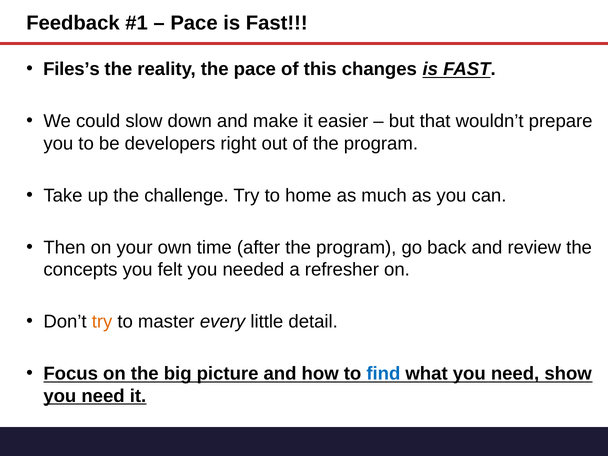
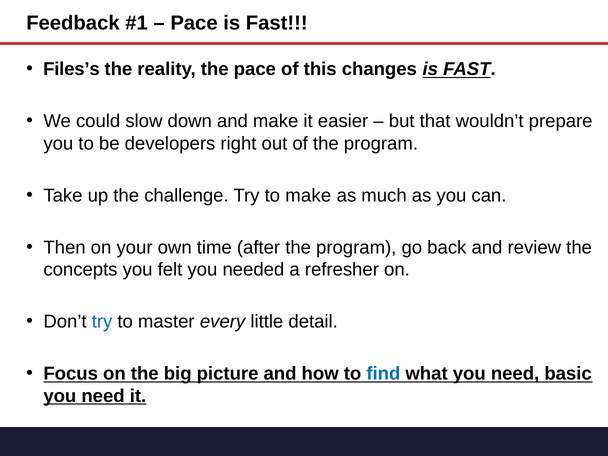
to home: home -> make (308, 195)
try colour: orange -> blue (102, 322)
show: show -> basic (568, 374)
